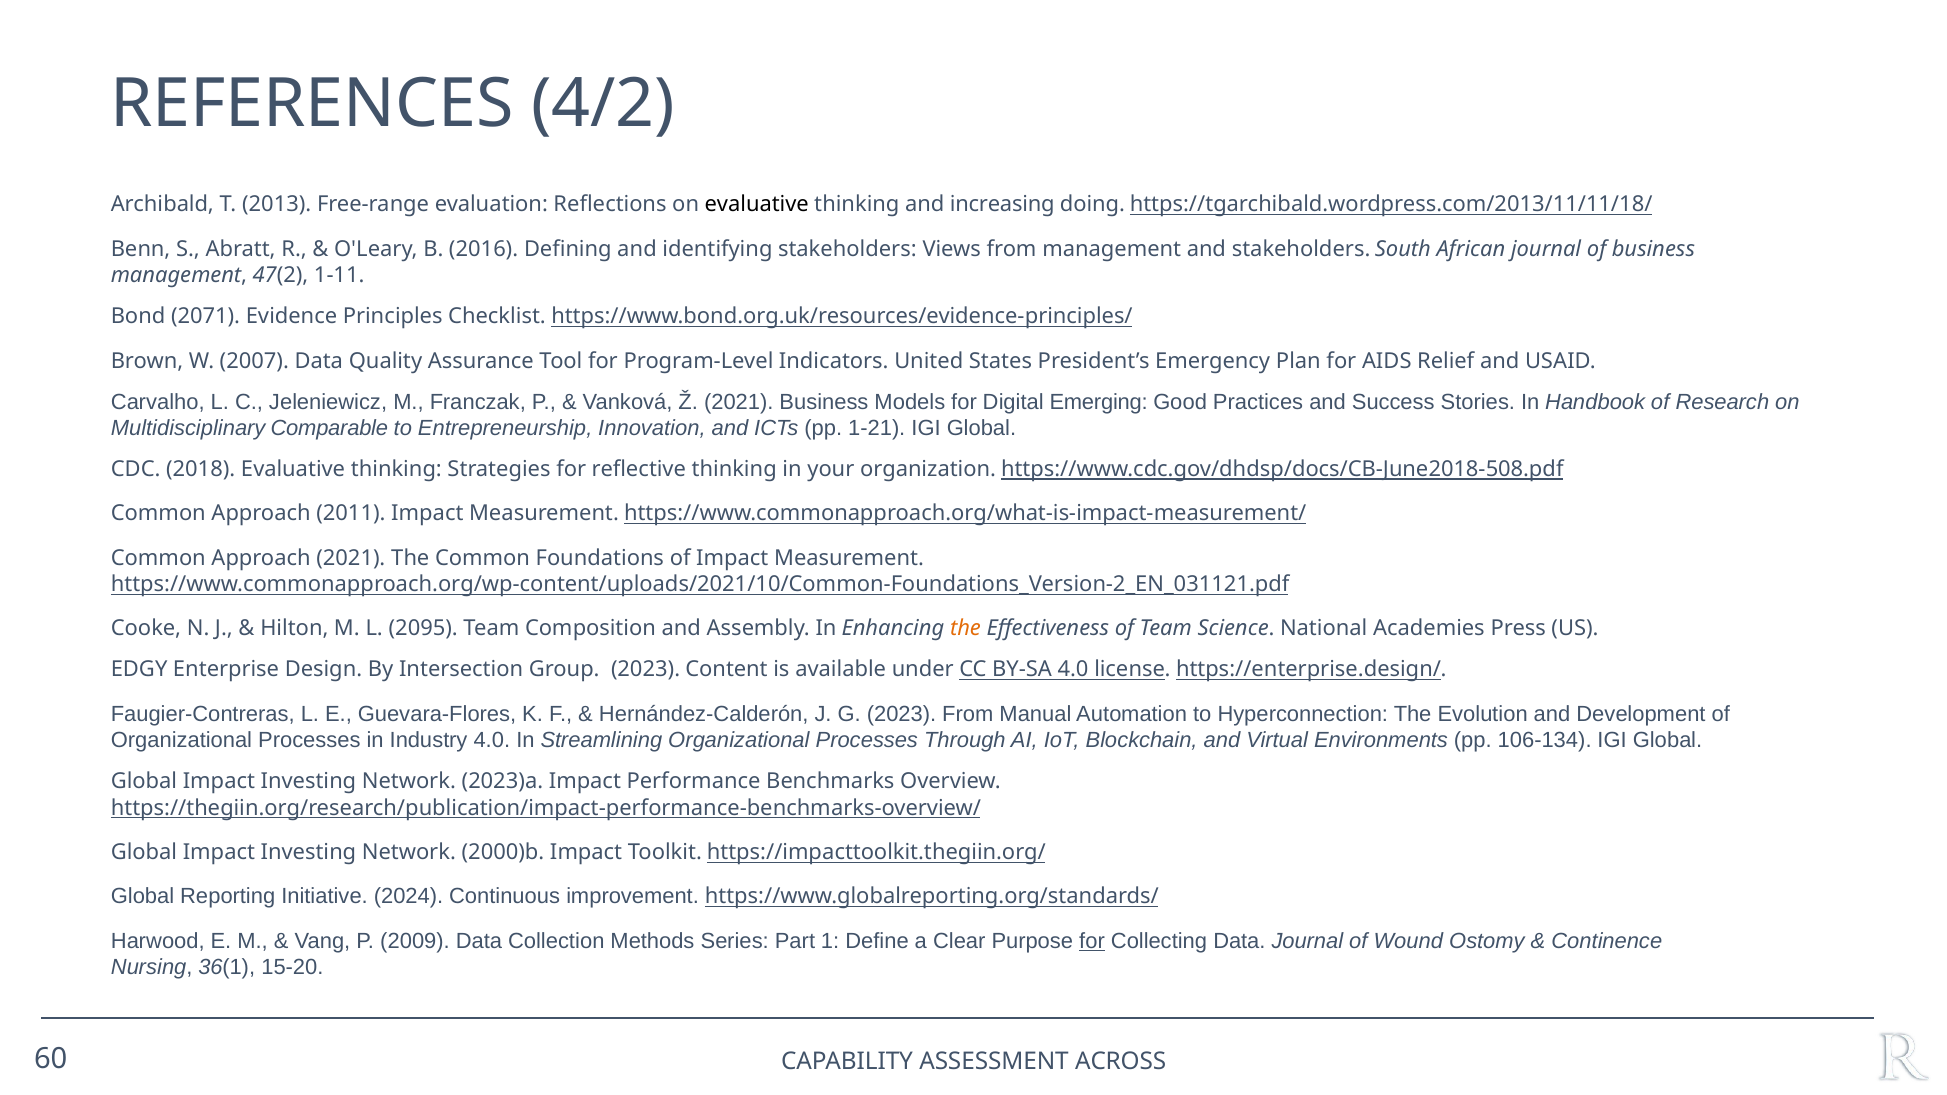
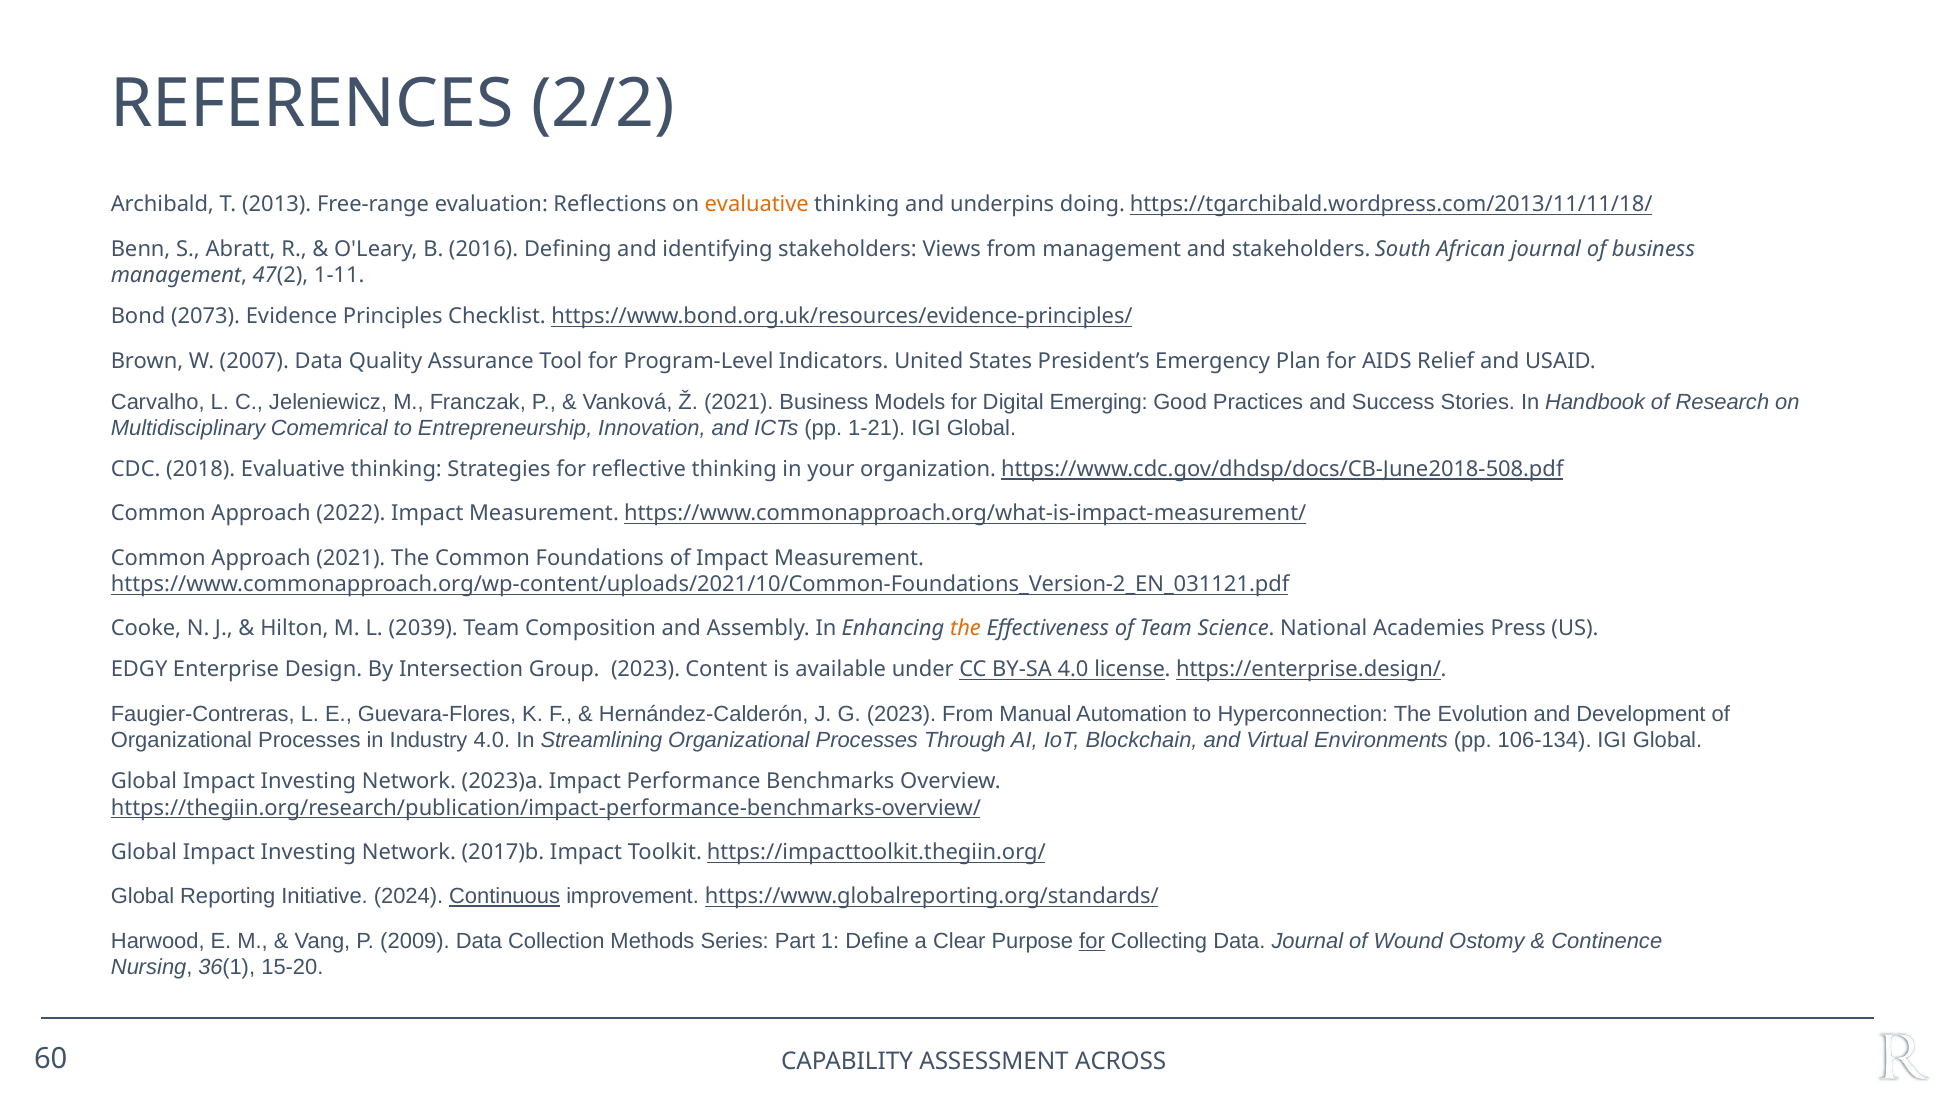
4/2: 4/2 -> 2/2 (603, 104)
evaluative colour: black -> orange (757, 205)
increasing: increasing -> underpins (1002, 205)
2071: 2071 -> 2073 (206, 316)
Comparable: Comparable -> Comemrical (329, 428)
2011: 2011 -> 2022 (351, 514)
2095: 2095 -> 2039 (423, 629)
2000)b: 2000)b -> 2017)b (503, 852)
Continuous underline: none -> present (505, 897)
